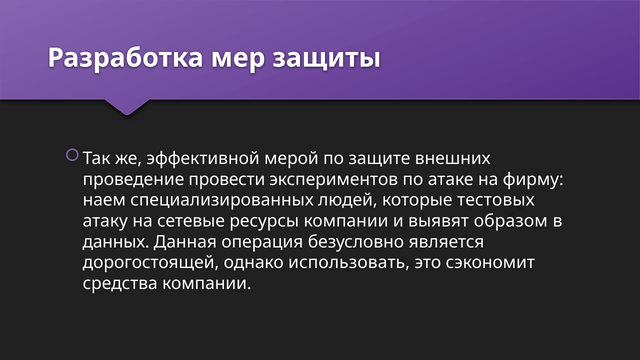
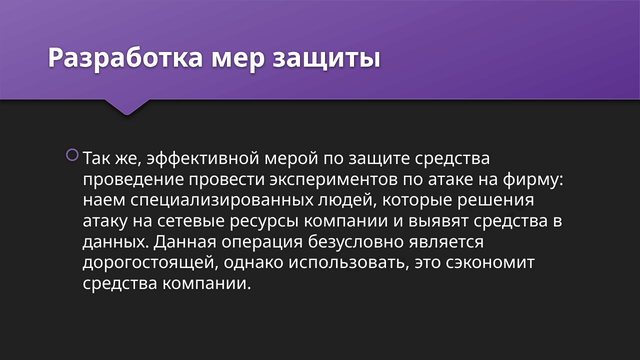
защите внешних: внешних -> средства (453, 158)
тестовых: тестовых -> решения (496, 200)
выявят образом: образом -> средства (511, 221)
